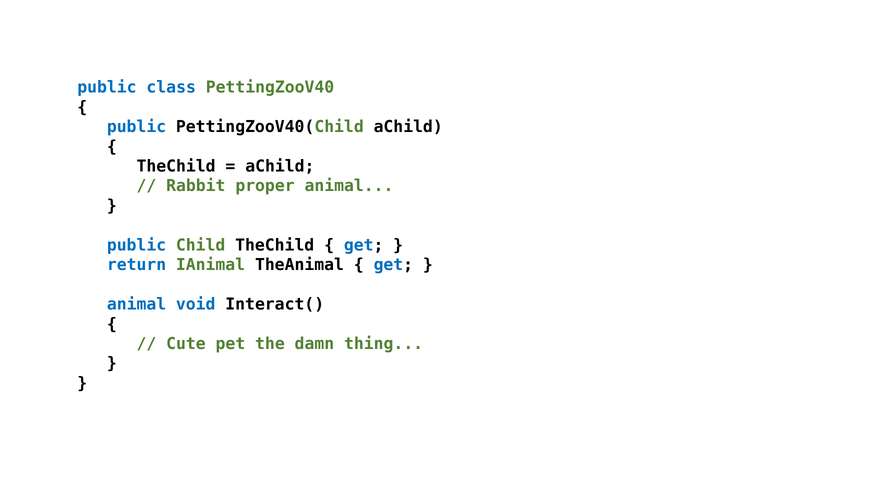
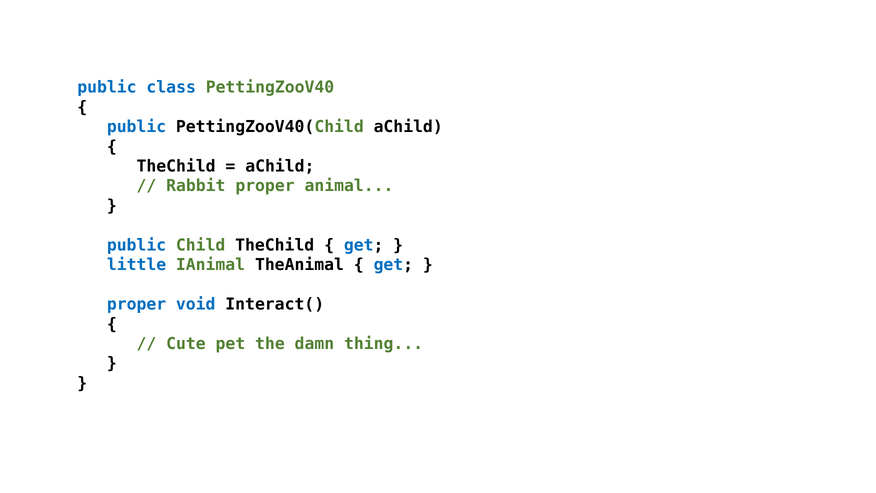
return: return -> little (137, 265)
animal: animal -> proper (137, 304)
